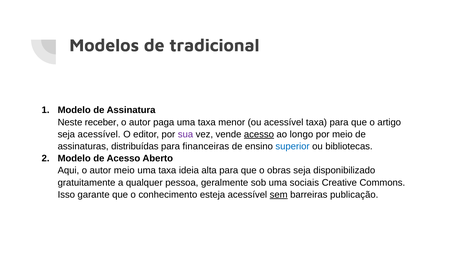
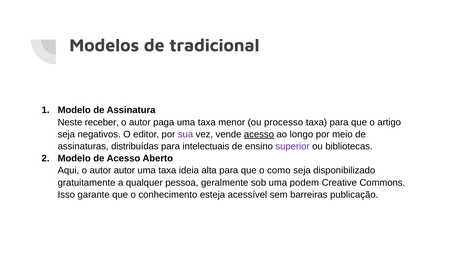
ou acessível: acessível -> processo (284, 122)
seja acessível: acessível -> negativos (99, 135)
financeiras: financeiras -> intelectuais (206, 147)
superior colour: blue -> purple (293, 147)
autor meio: meio -> autor (124, 171)
obras: obras -> como (279, 171)
sociais: sociais -> podem (304, 183)
sem underline: present -> none (279, 195)
